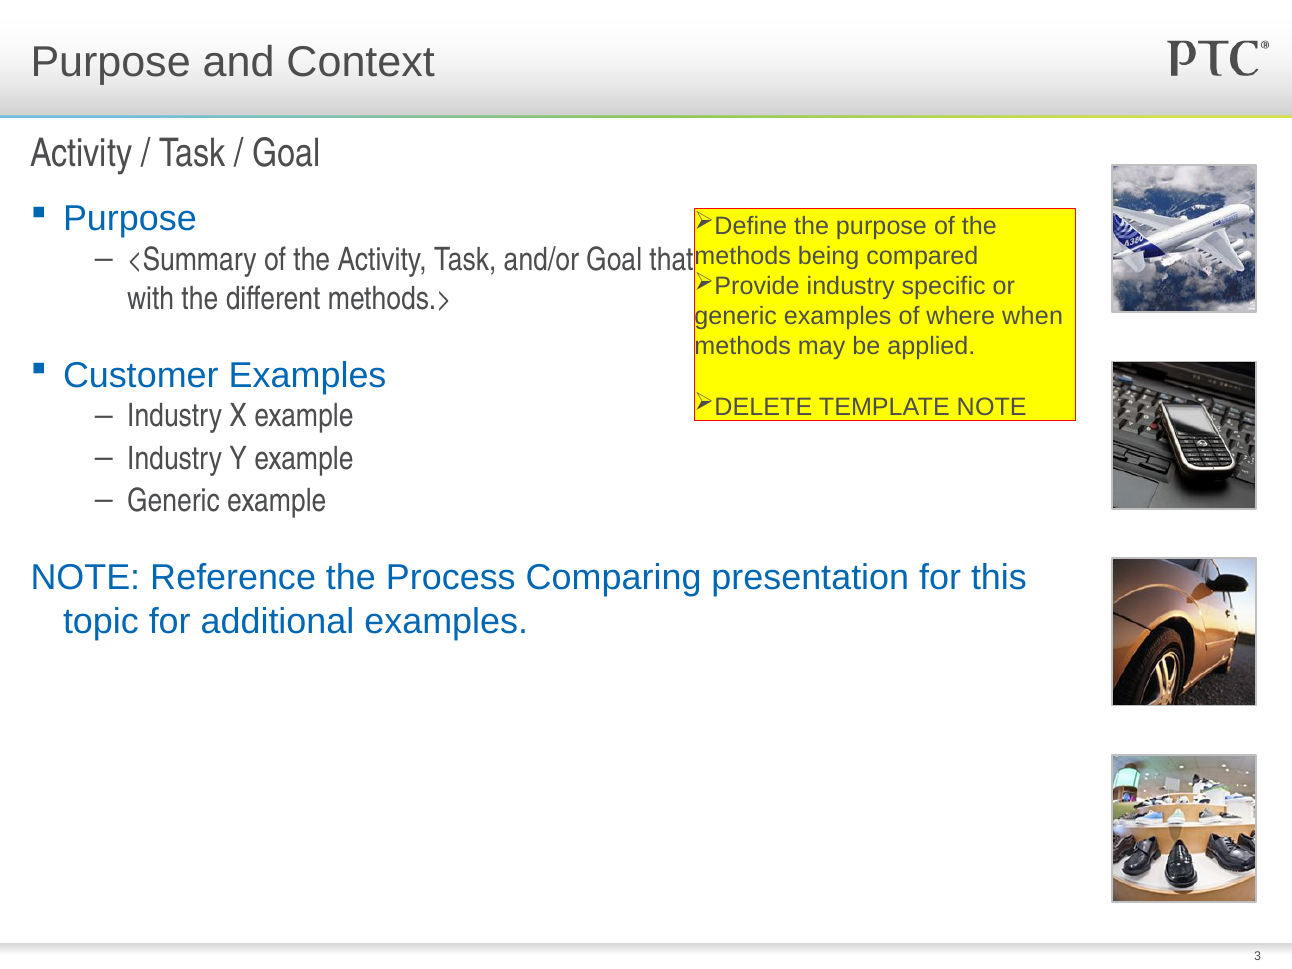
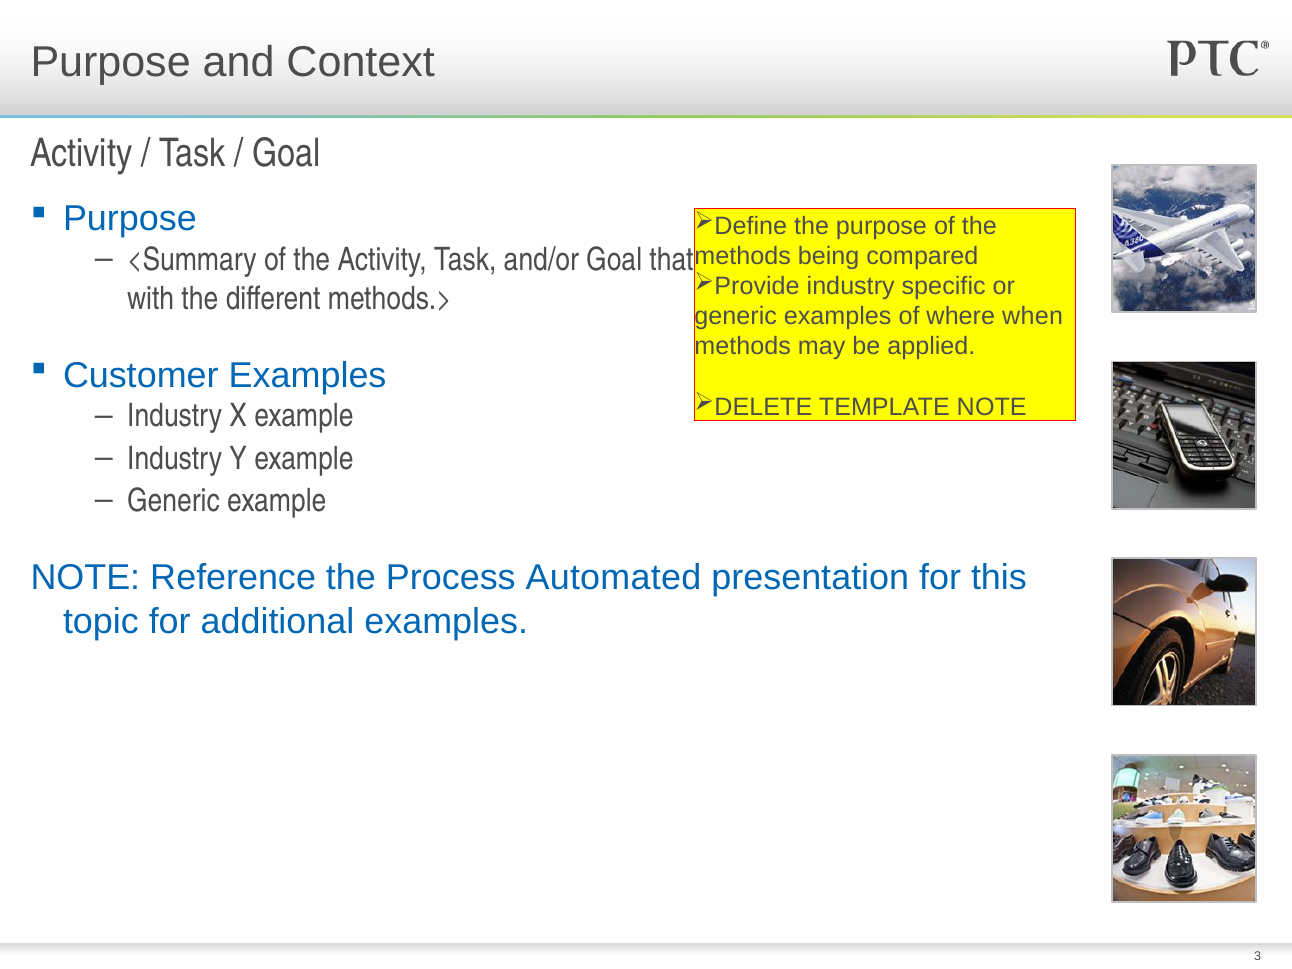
Comparing: Comparing -> Automated (613, 578)
